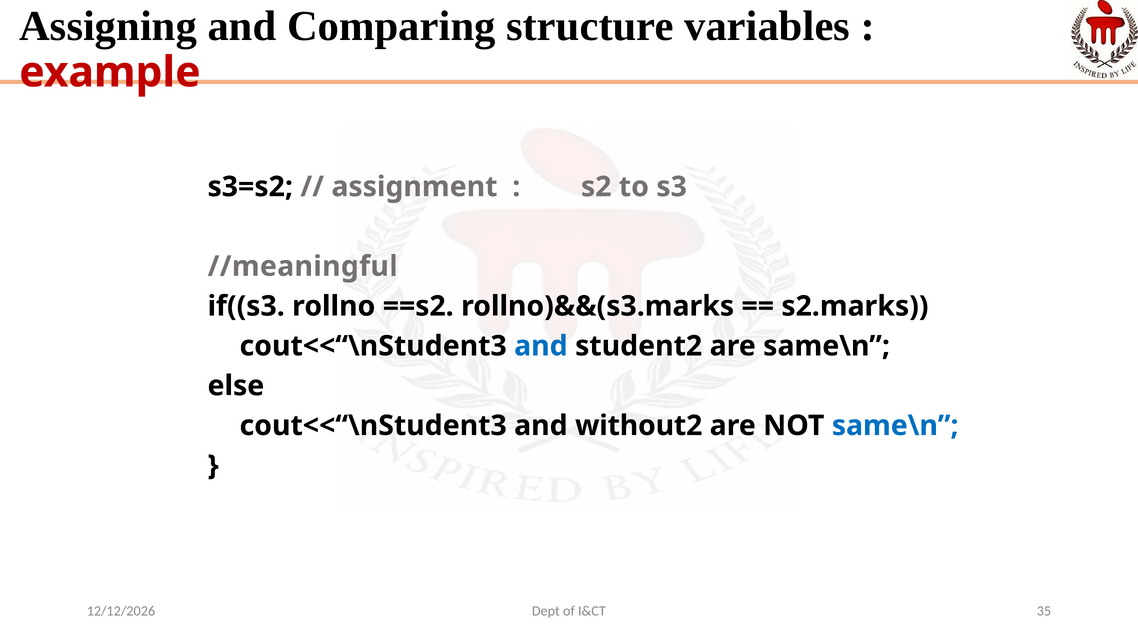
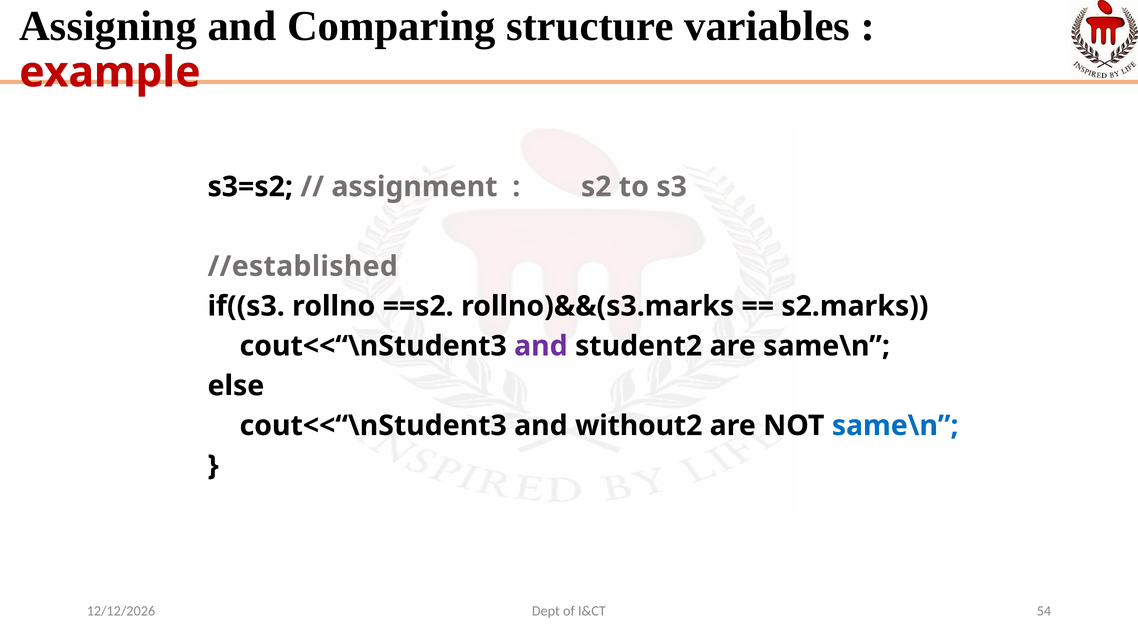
//meaningful: //meaningful -> //established (303, 266)
and colour: blue -> purple (541, 346)
35: 35 -> 54 (1044, 611)
